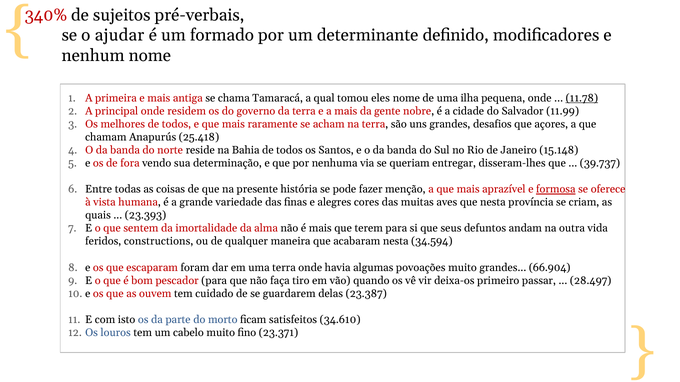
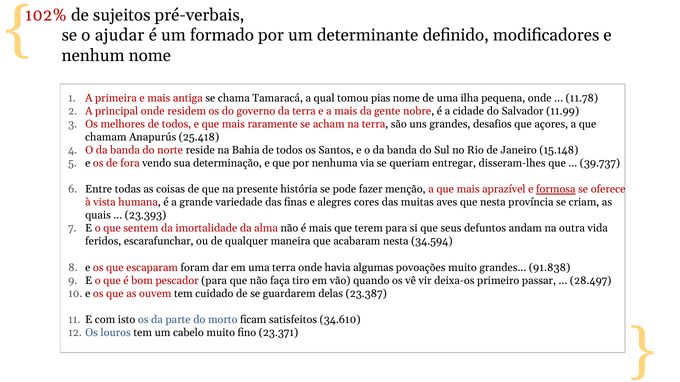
340%: 340% -> 102% (46, 15)
eles: eles -> pias (381, 98)
11.78 underline: present -> none (582, 98)
constructions: constructions -> escarafunchar (159, 242)
66.904: 66.904 -> 91.838 (550, 268)
